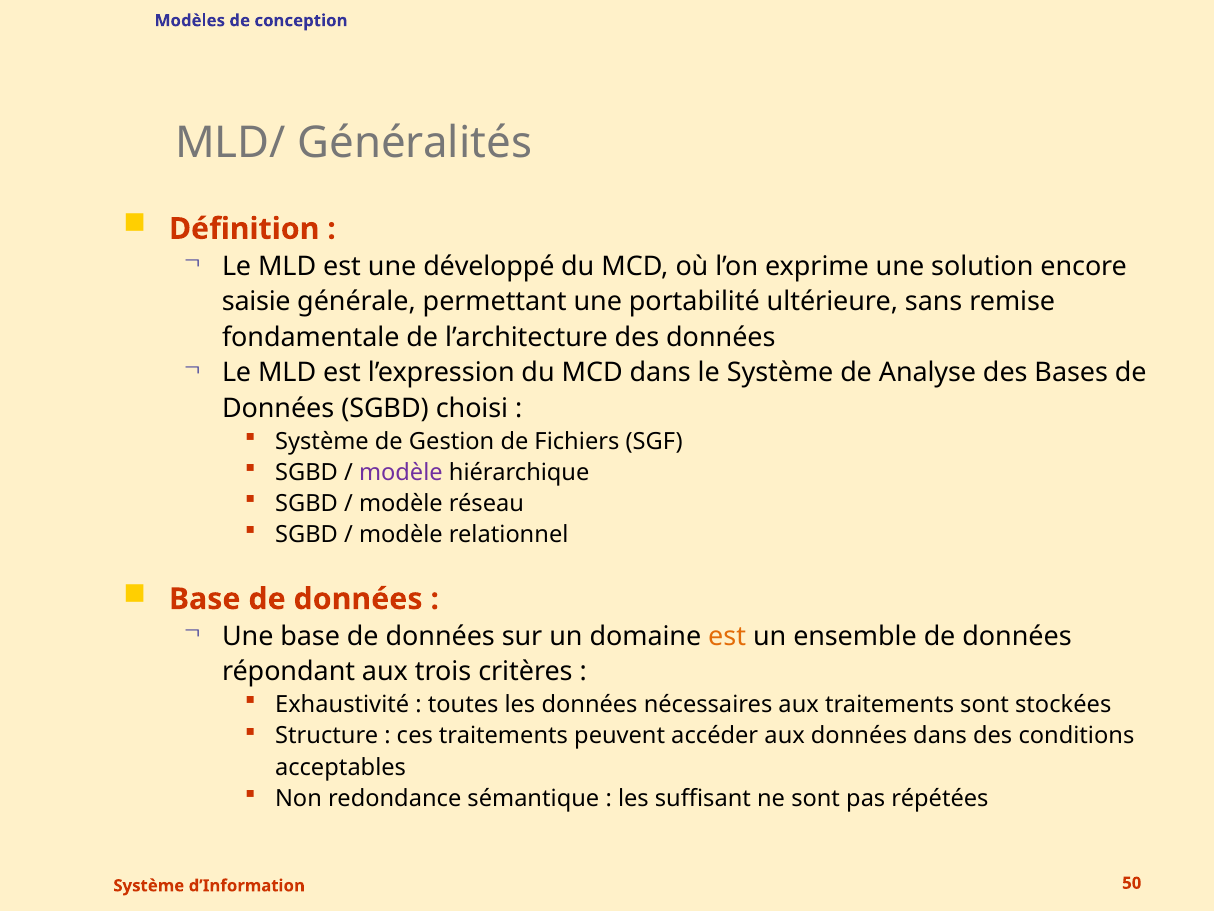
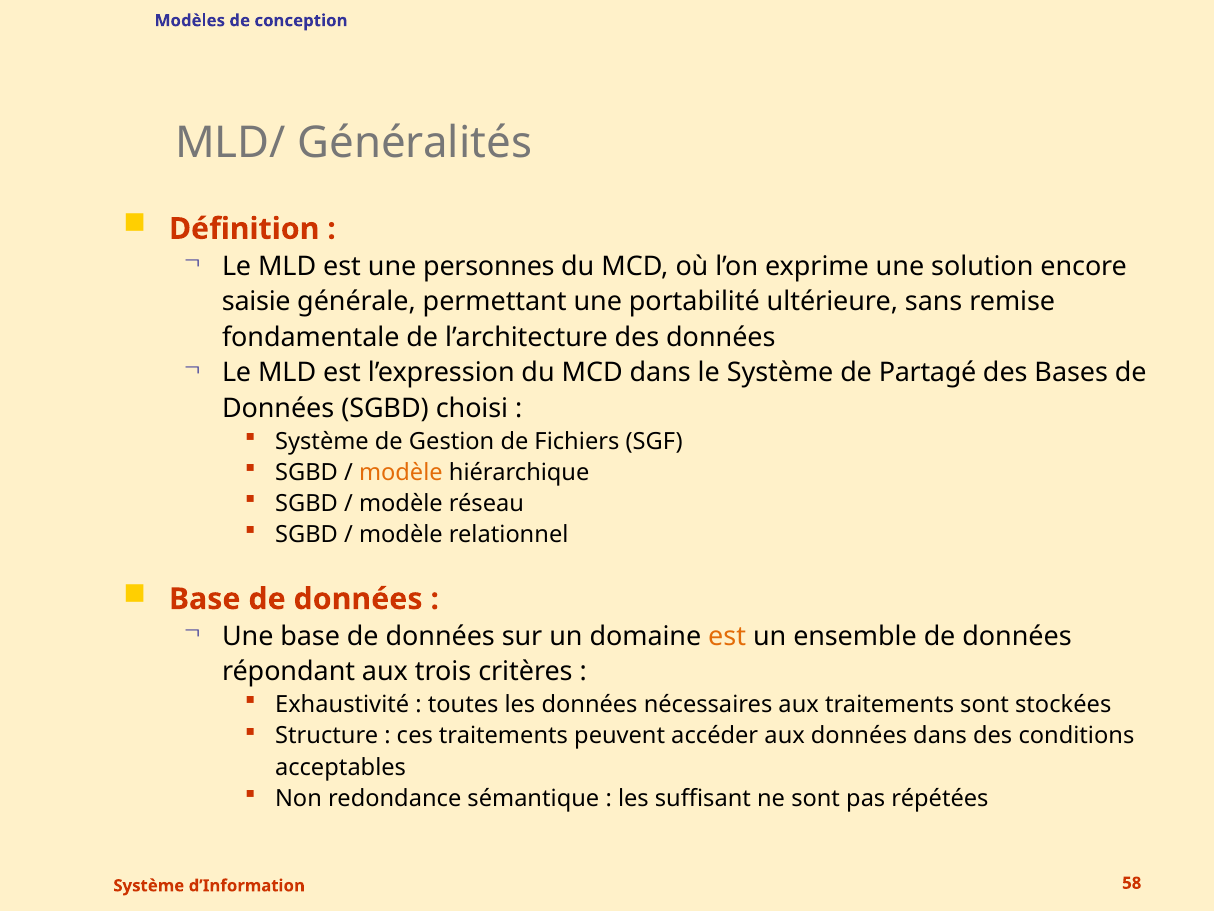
développé: développé -> personnes (489, 266)
Analyse: Analyse -> Partagé (928, 373)
modèle colour: purple -> orange (401, 472)
50: 50 -> 58 (1132, 883)
